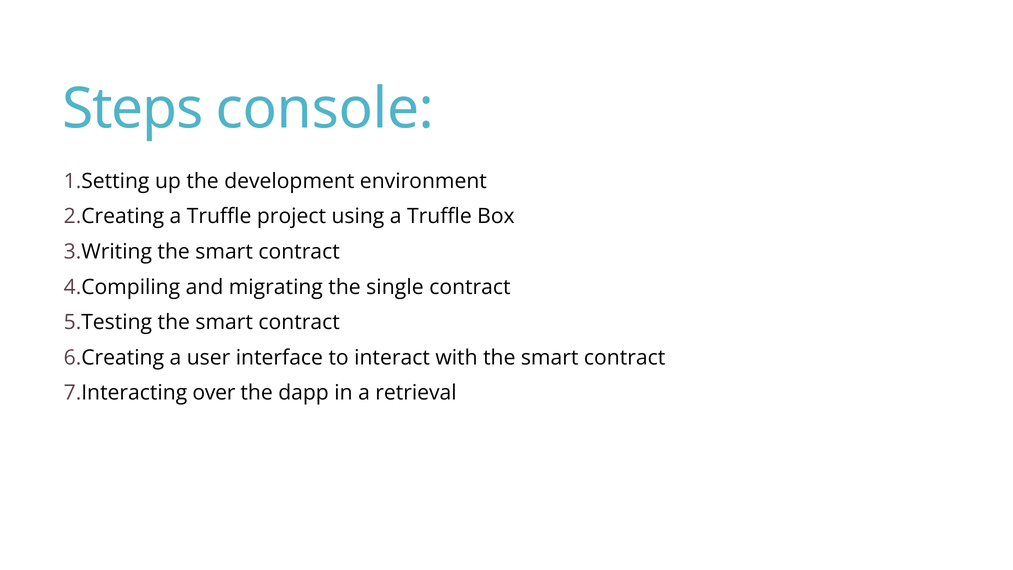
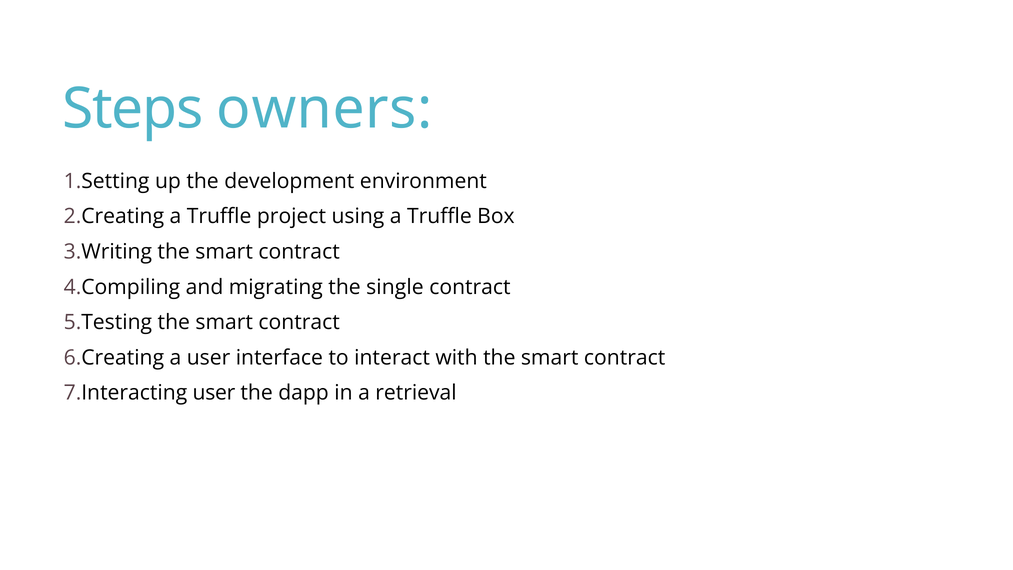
console: console -> owners (325, 109)
over: over -> user (214, 393)
